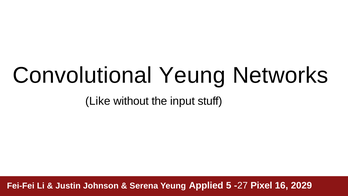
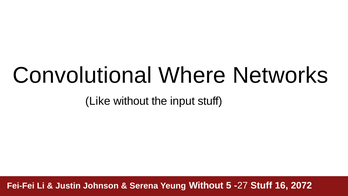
Convolutional Yeung: Yeung -> Where (192, 75)
Yeung Applied: Applied -> Without (206, 185)
-27 Pixel: Pixel -> Stuff (261, 185)
2029: 2029 -> 2072 (301, 185)
